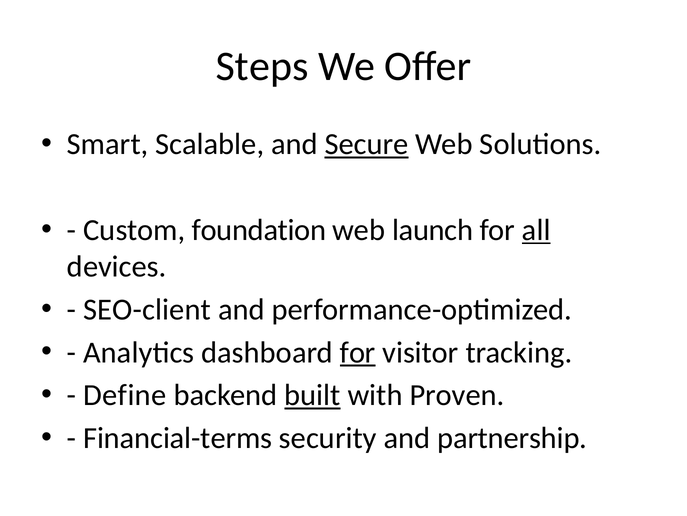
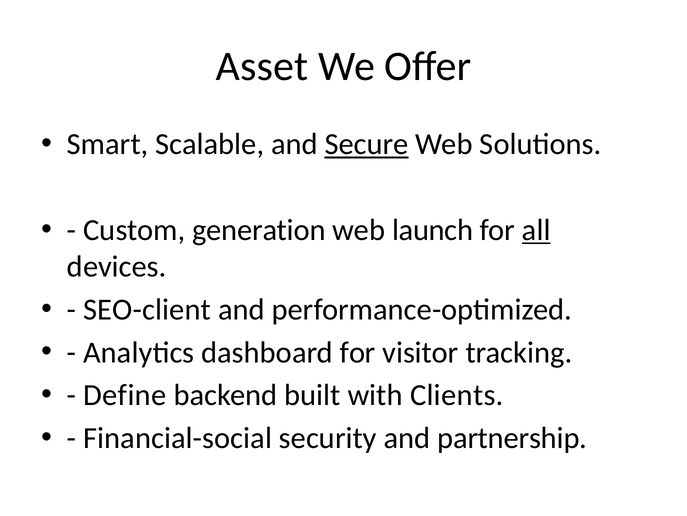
Steps: Steps -> Asset (262, 67)
foundation: foundation -> generation (259, 230)
for underline: present -> none (358, 352)
built underline: present -> none (313, 395)
Proven: Proven -> Clients (457, 395)
Financial-terms: Financial-terms -> Financial-social (178, 438)
